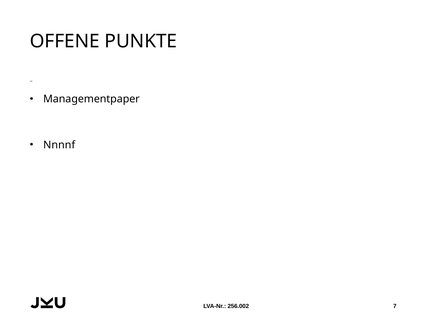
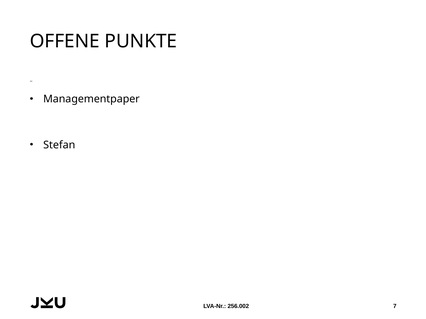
Nnnnf: Nnnnf -> Stefan (59, 145)
